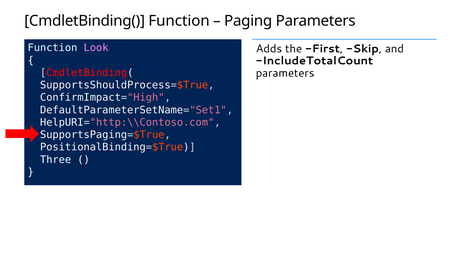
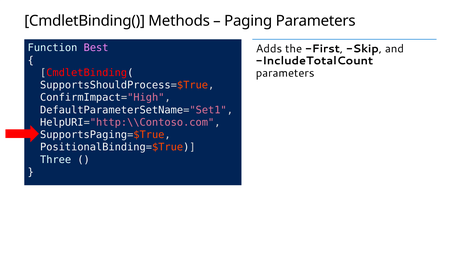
CmdletBinding( Function: Function -> Methods (179, 21)
Look: Look -> Best (96, 48)
